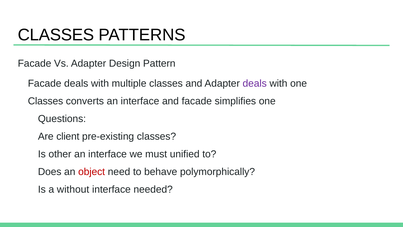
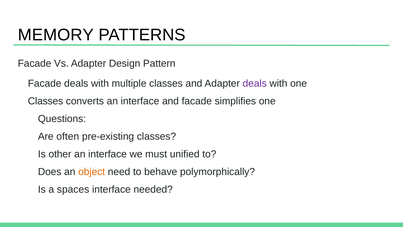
CLASSES: CLASSES -> MEMORY (56, 35)
client: client -> often (68, 136)
object colour: red -> orange (92, 171)
without: without -> spaces (73, 189)
